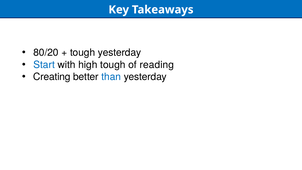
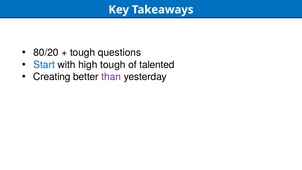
tough yesterday: yesterday -> questions (119, 53)
reading: reading -> talented (157, 65)
than colour: blue -> purple (111, 77)
